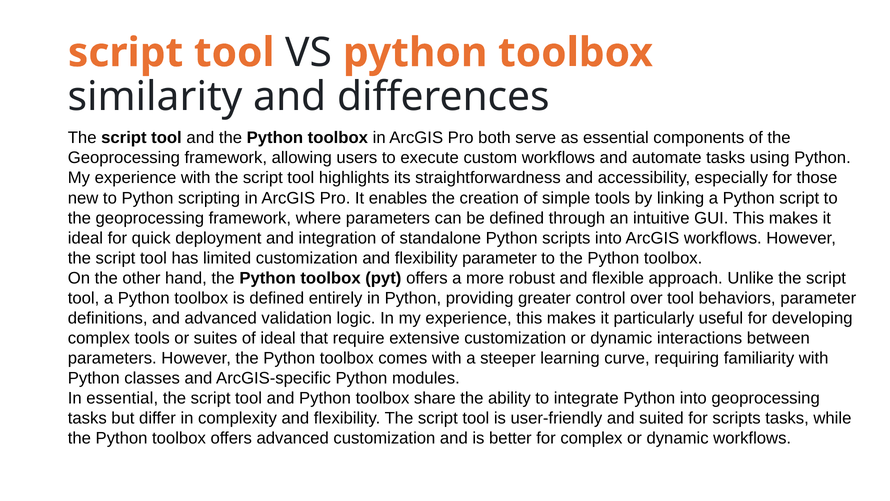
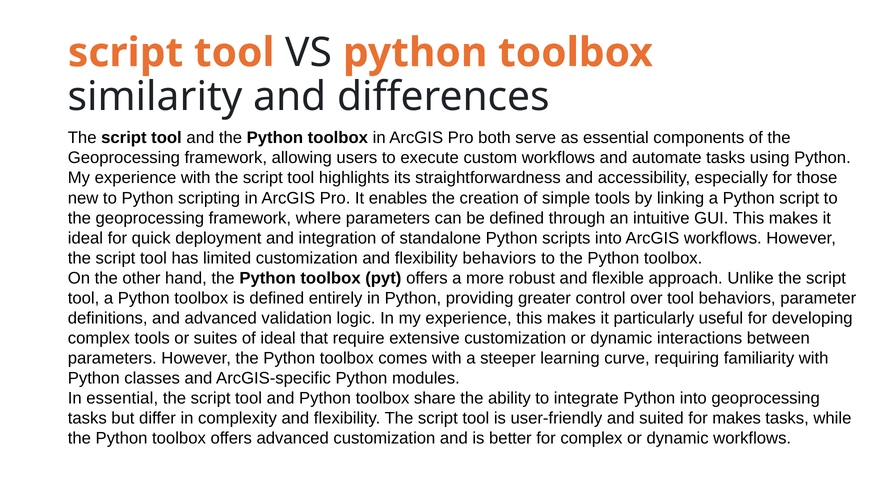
flexibility parameter: parameter -> behaviors (499, 258)
for scripts: scripts -> makes (737, 418)
